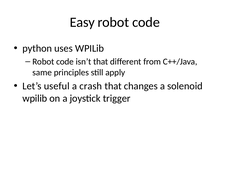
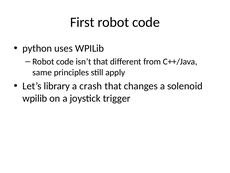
Easy: Easy -> First (82, 22)
useful: useful -> library (57, 86)
